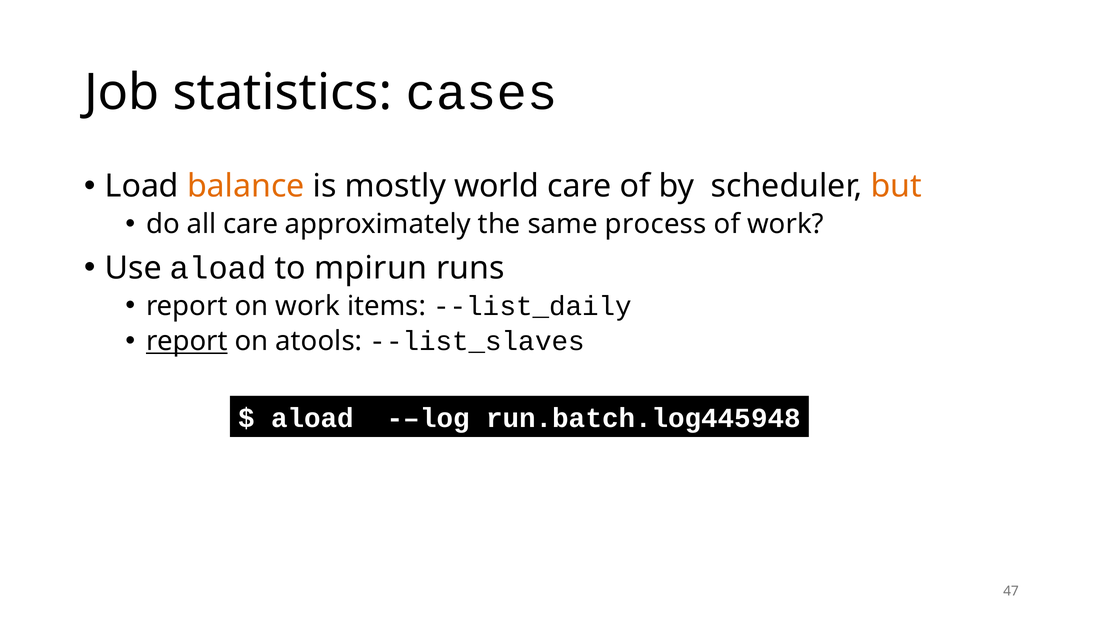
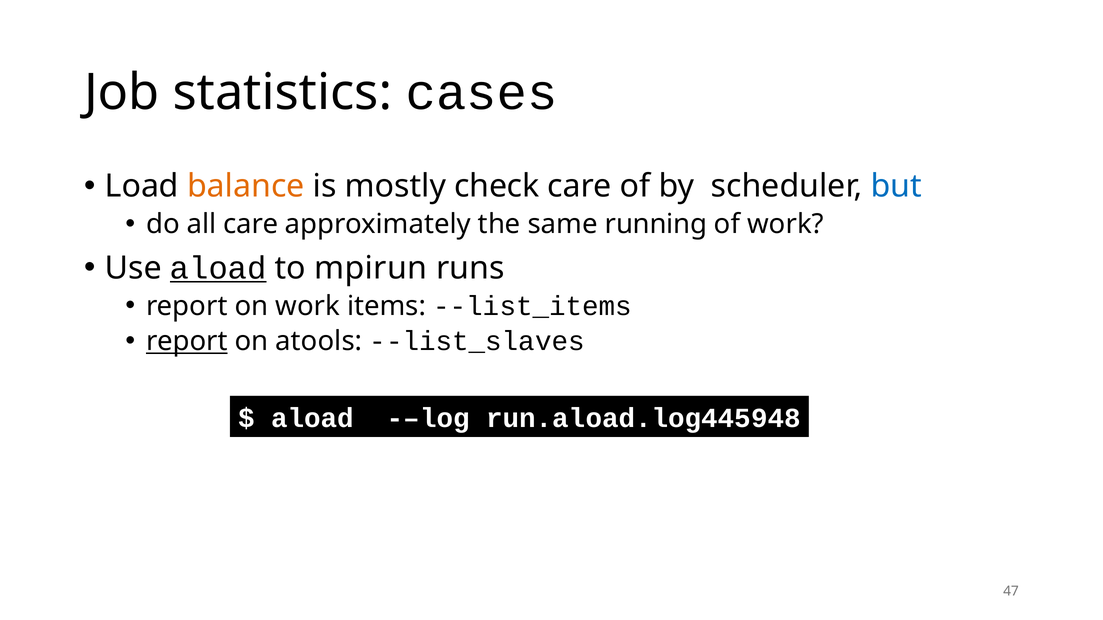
world: world -> check (497, 186)
but colour: orange -> blue (896, 186)
process: process -> running (656, 224)
aload underline: none -> present (218, 268)
--list_daily: --list_daily -> --list_items (533, 306)
run.batch.log445948: run.batch.log445948 -> run.aload.log445948 (643, 419)
